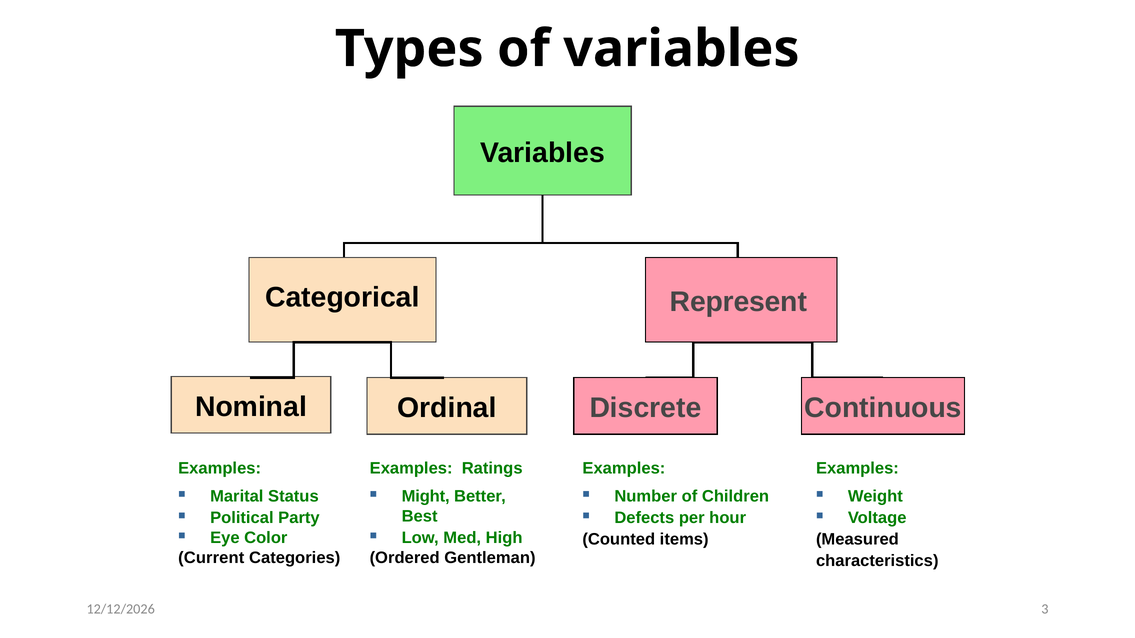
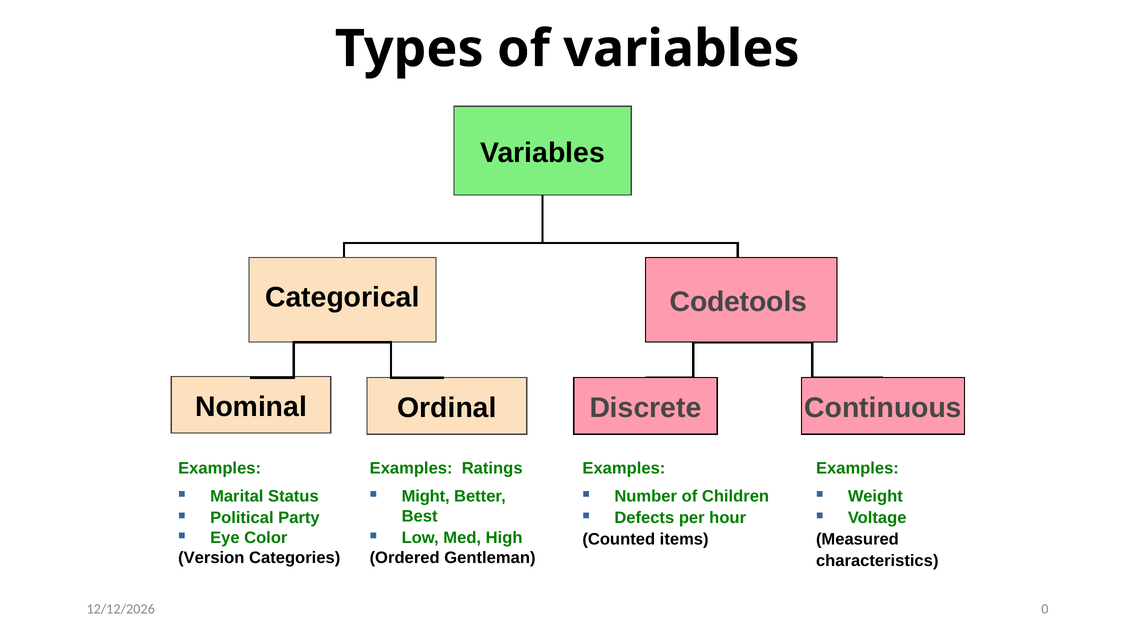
Represent: Represent -> Codetools (738, 302)
Current: Current -> Version (211, 558)
3: 3 -> 0 (1045, 610)
